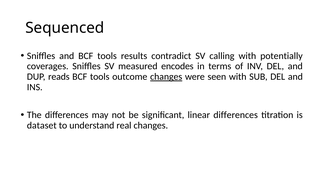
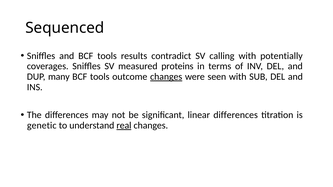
encodes: encodes -> proteins (177, 66)
reads: reads -> many (59, 77)
dataset: dataset -> genetic (42, 126)
real underline: none -> present (124, 126)
